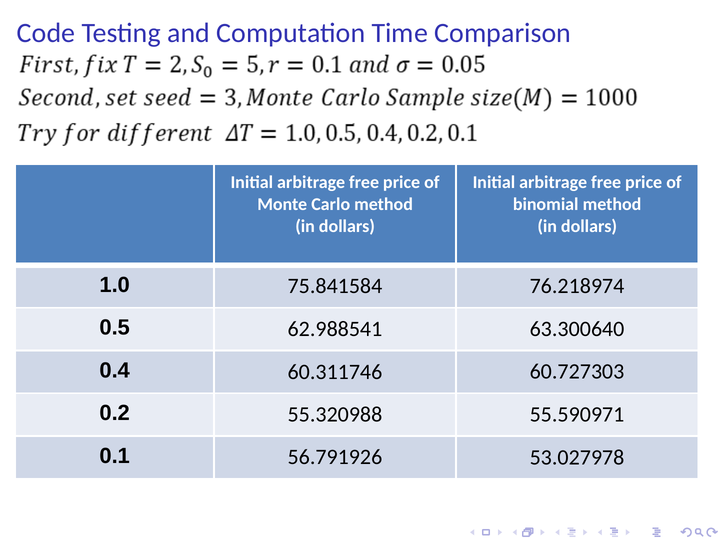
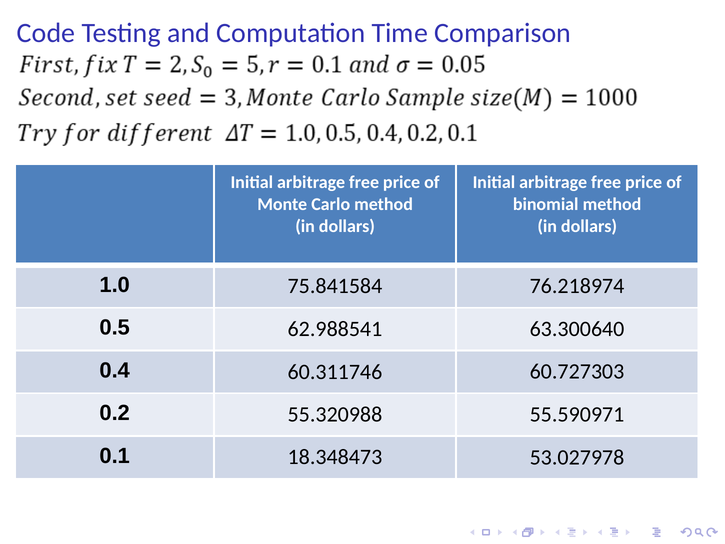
56.791926: 56.791926 -> 18.348473 (335, 457)
